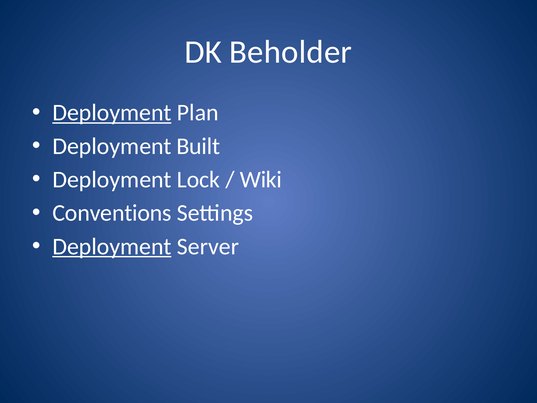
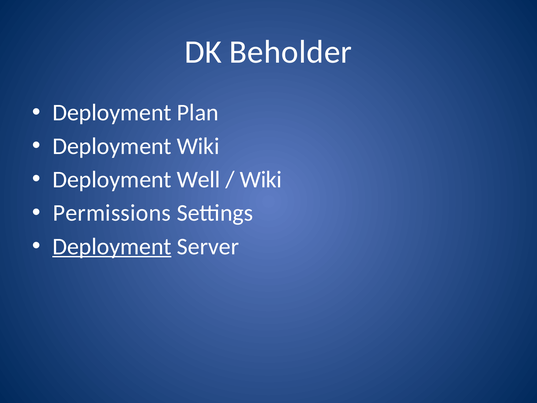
Deployment underline: present -> none (112, 113)
Deployment Built: Built -> Wiki (198, 146)
Lock: Lock -> Well (199, 180)
Conventions: Conventions -> Permissions (112, 213)
